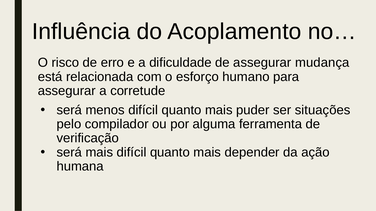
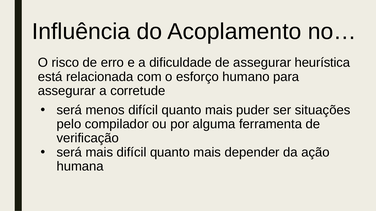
mudança: mudança -> heurística (322, 63)
